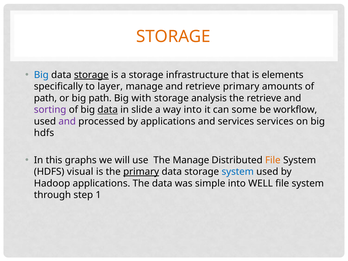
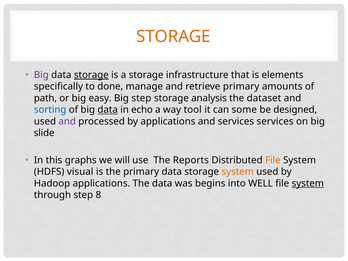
Big colour: blue -> purple (41, 75)
layer: layer -> done (110, 87)
big path: path -> easy (100, 98)
Big with: with -> step (141, 98)
the retrieve: retrieve -> dataset (264, 98)
sorting colour: purple -> blue (50, 110)
slide: slide -> echo (142, 110)
way into: into -> tool (193, 110)
workflow: workflow -> designed (295, 110)
hdfs: hdfs -> slide (44, 133)
The Manage: Manage -> Reports (191, 160)
primary underline: present -> none (141, 172)
system colour: blue -> orange (238, 172)
simple: simple -> begins (210, 183)
system underline: none -> present (308, 183)
1: 1 -> 8 (98, 195)
